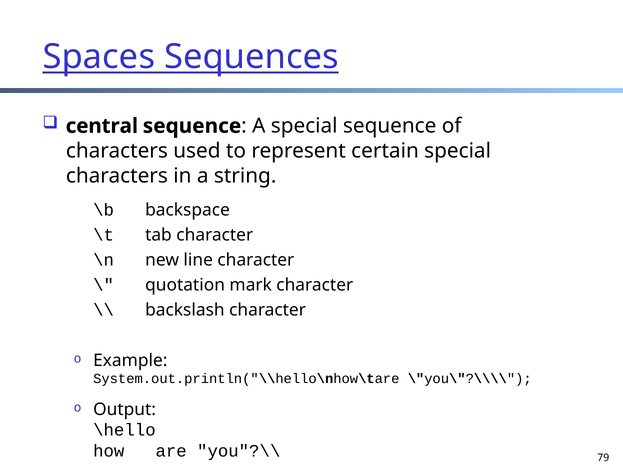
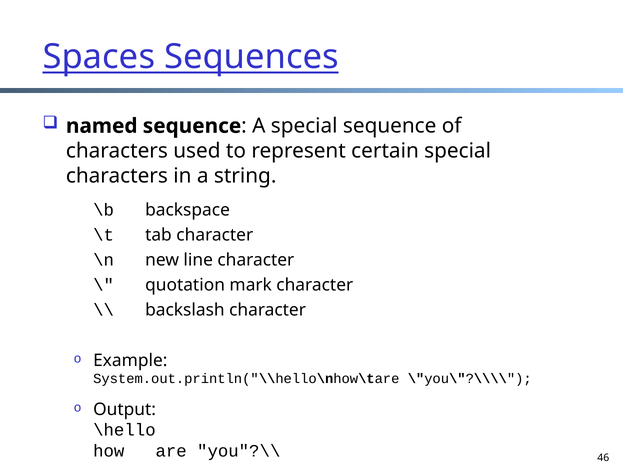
central: central -> named (102, 126)
79: 79 -> 46 (603, 458)
